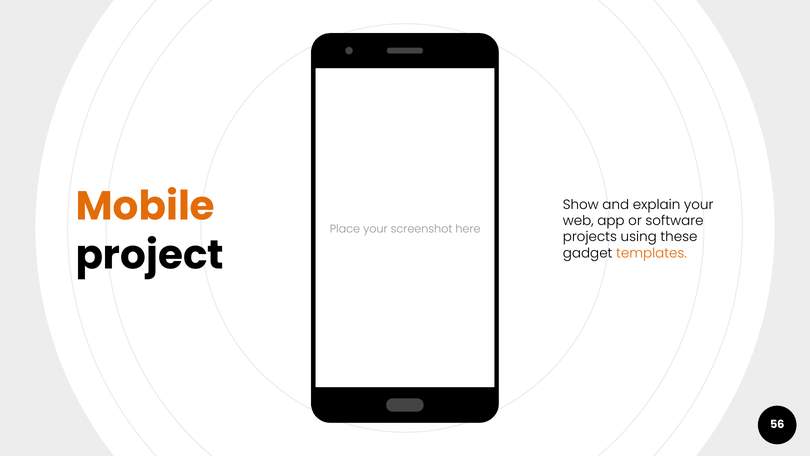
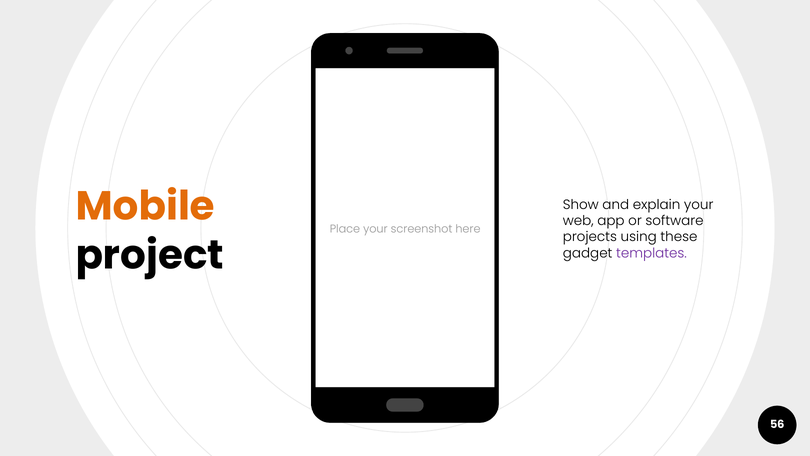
templates colour: orange -> purple (651, 253)
